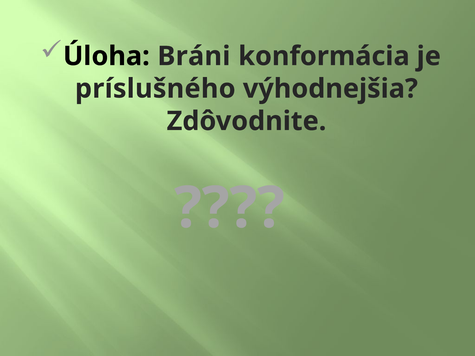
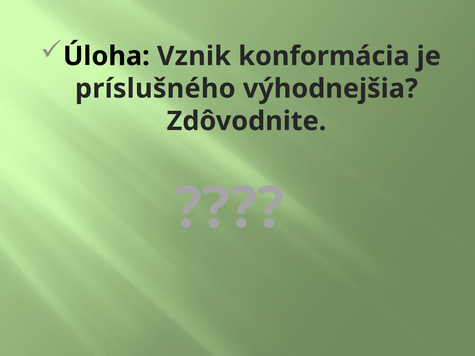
Bráni: Bráni -> Vznik (194, 56)
